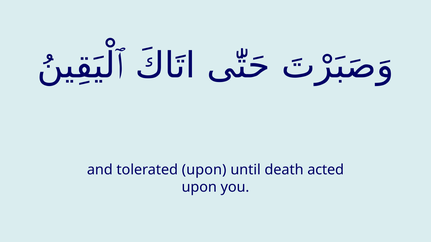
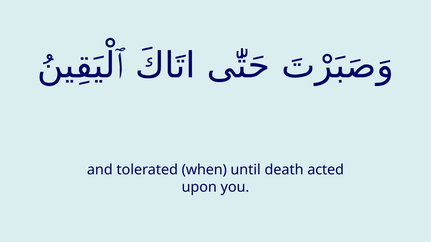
tolerated upon: upon -> when (204, 170)
